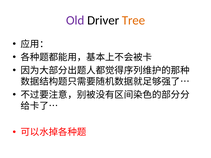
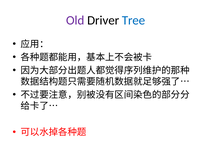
Tree colour: orange -> blue (134, 20)
